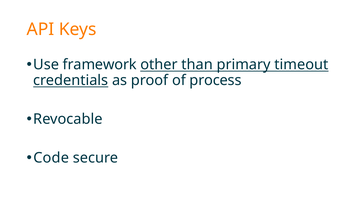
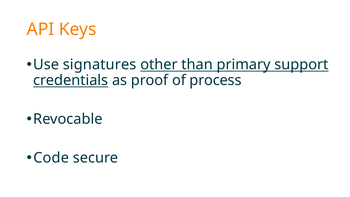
framework: framework -> signatures (100, 64)
timeout: timeout -> support (301, 64)
